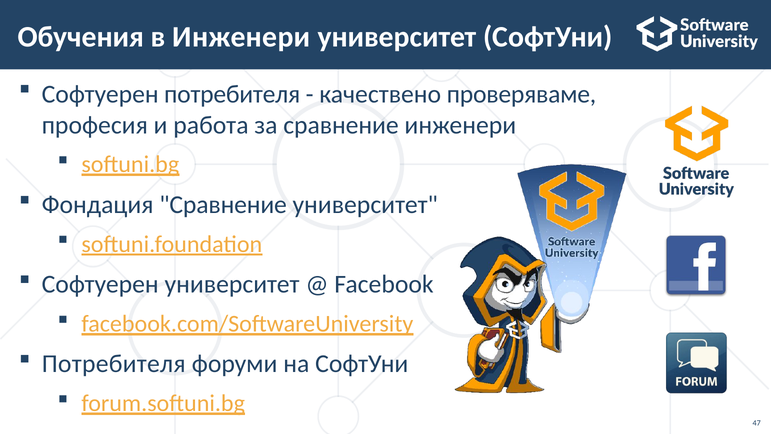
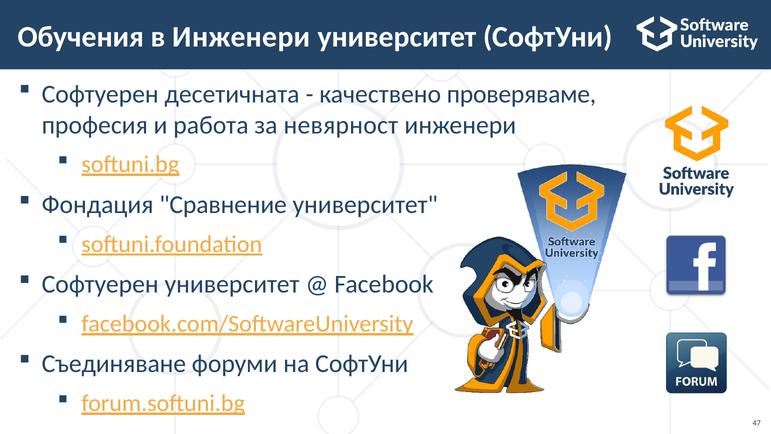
Софтуерен потребителя: потребителя -> десетичната (232, 94)
за сравнение: сравнение -> невярност (341, 125)
Потребителя: Потребителя -> Съединяване (114, 364)
